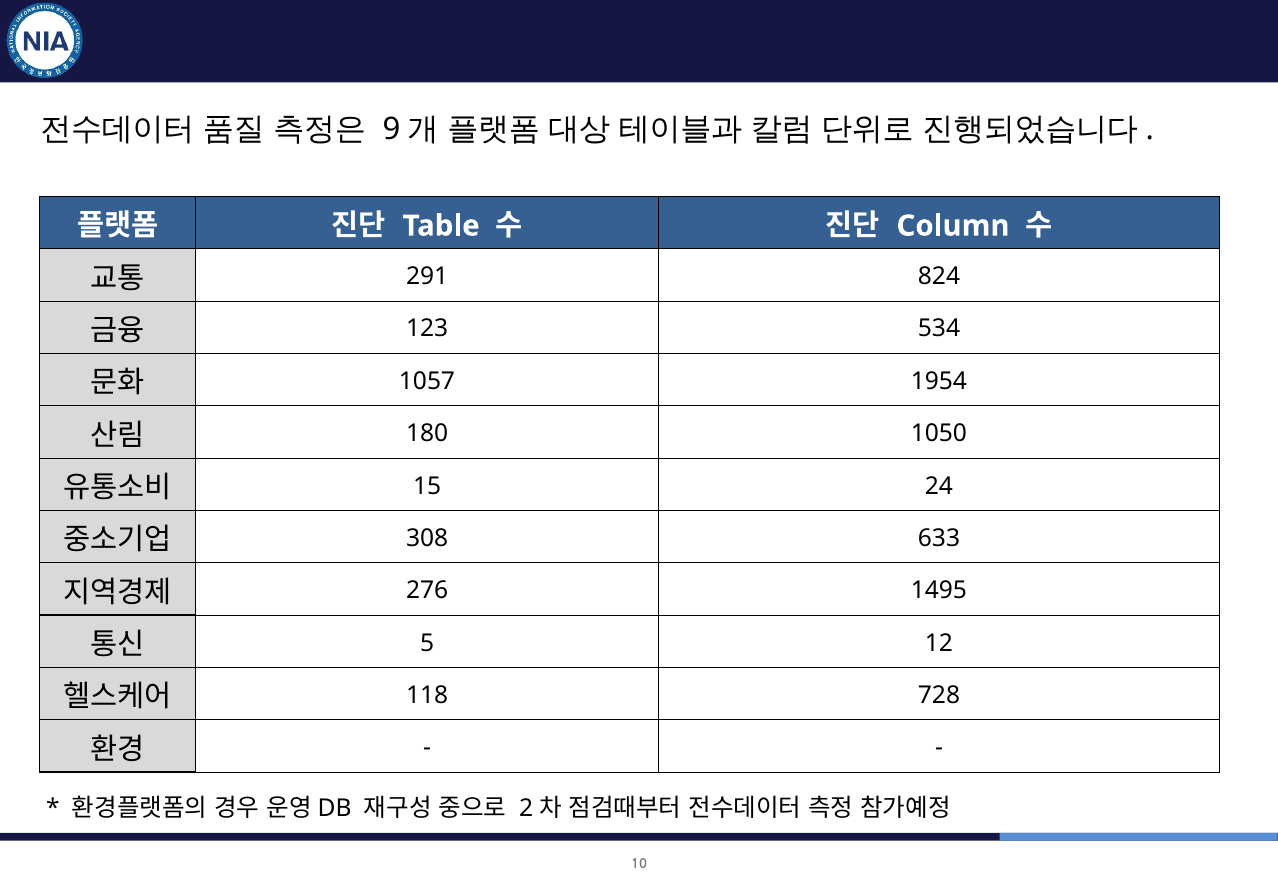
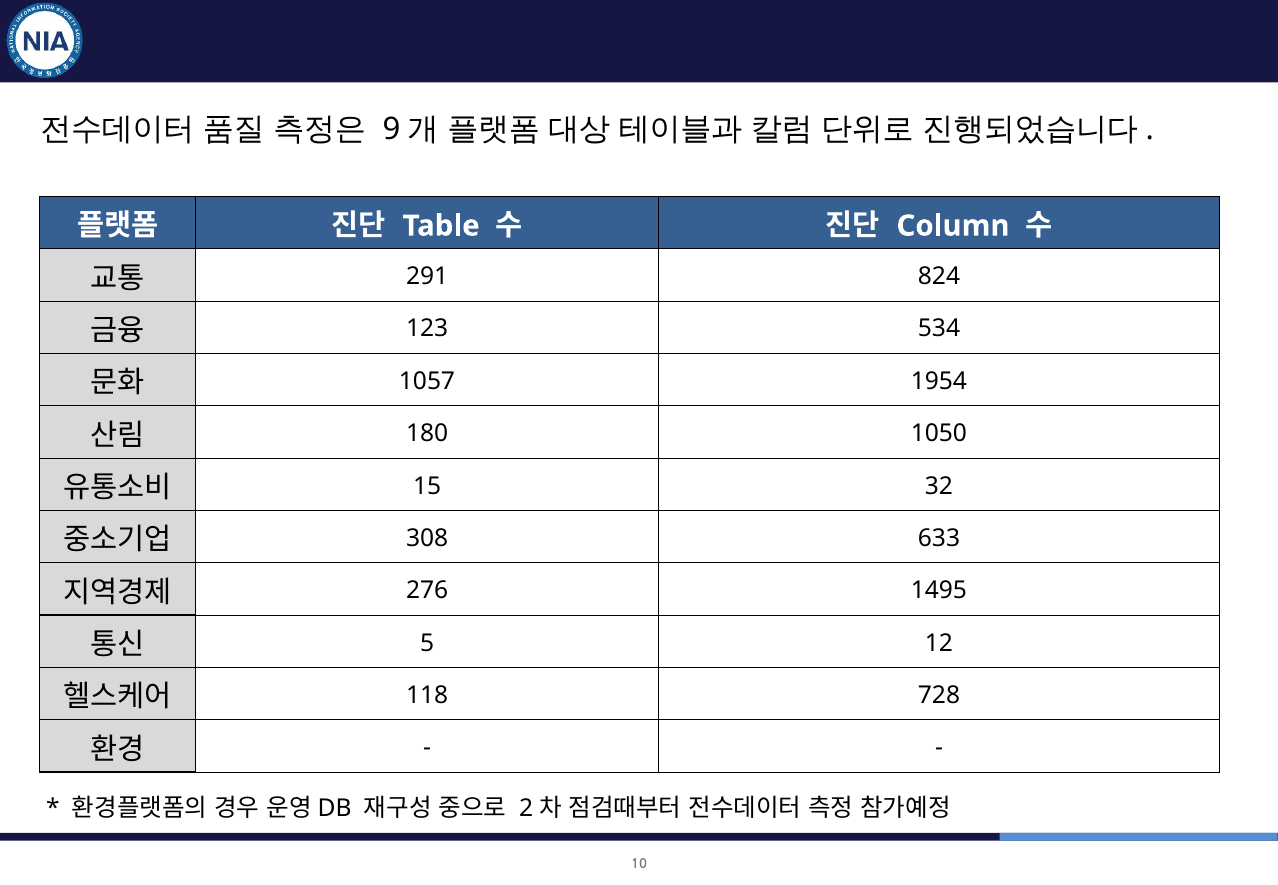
24: 24 -> 32 (939, 486)
